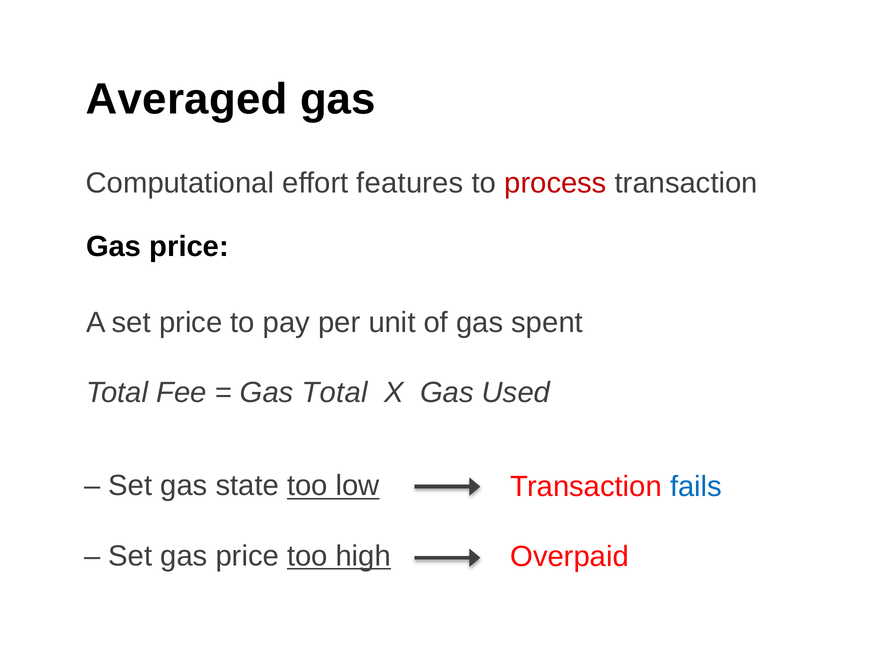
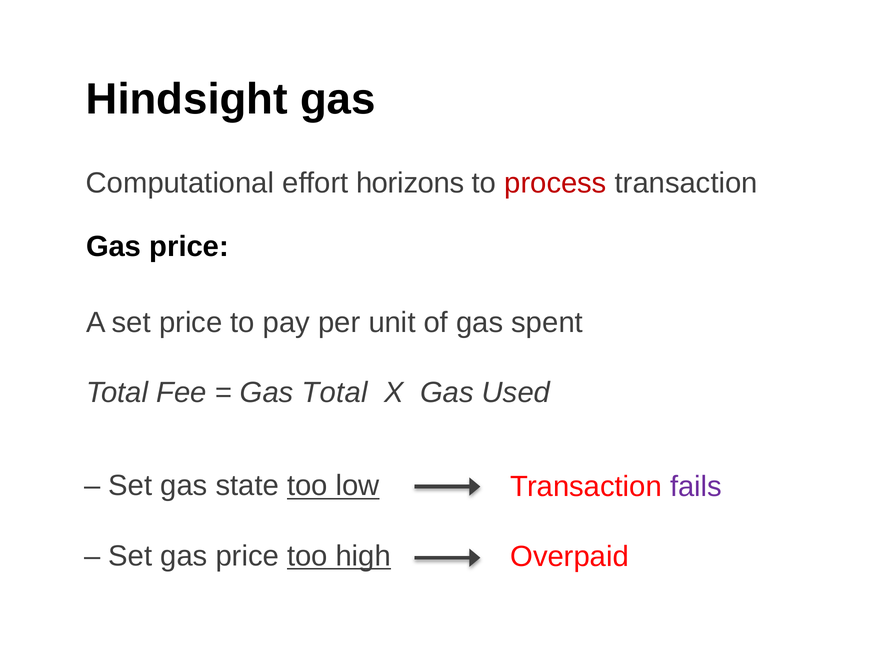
Averaged: Averaged -> Hindsight (187, 99)
features: features -> horizons (410, 183)
fails colour: blue -> purple (696, 487)
